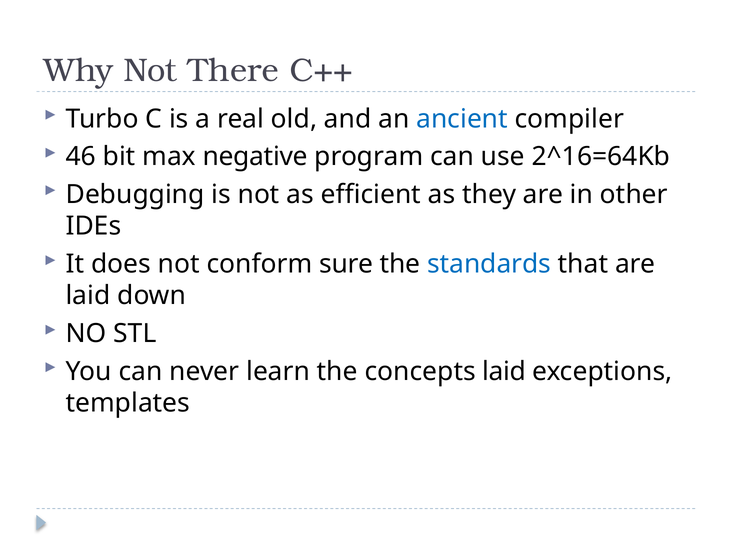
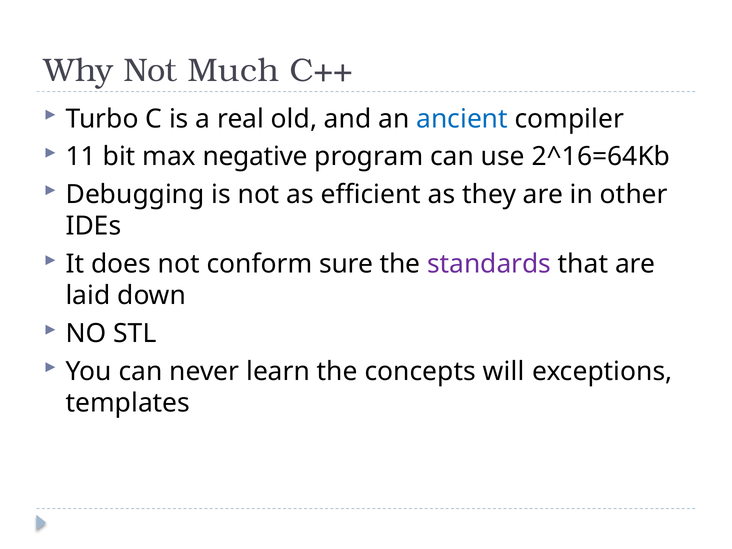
There: There -> Much (233, 71)
46: 46 -> 11 (81, 157)
standards colour: blue -> purple (489, 264)
concepts laid: laid -> will (504, 371)
